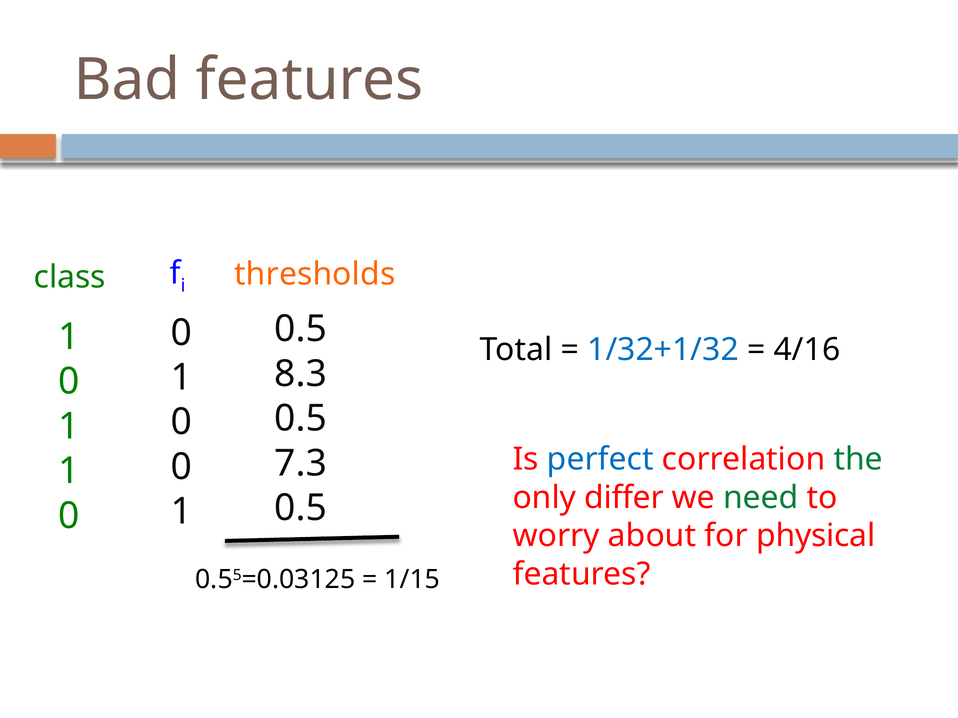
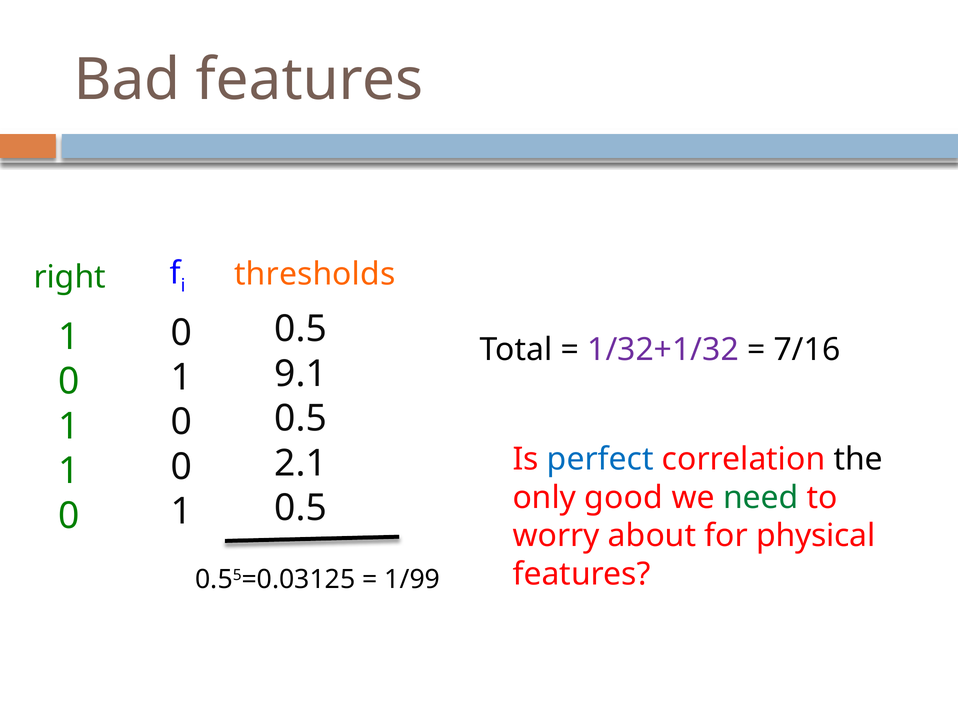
class: class -> right (70, 277)
1/32+1/32 colour: blue -> purple (663, 350)
4/16: 4/16 -> 7/16 (807, 350)
8.3: 8.3 -> 9.1 (301, 374)
the colour: green -> black (858, 460)
7.3: 7.3 -> 2.1 (301, 464)
differ: differ -> good (624, 498)
1/15: 1/15 -> 1/99 (412, 580)
